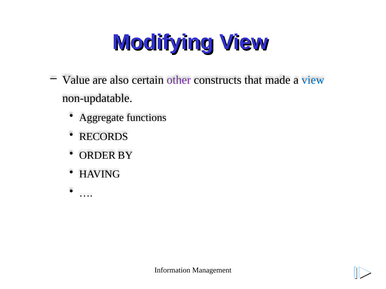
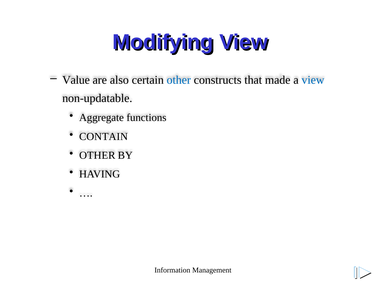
other colour: purple -> blue (179, 80)
RECORDS: RECORDS -> CONTAIN (104, 137)
ORDER: ORDER -> OTHER (97, 156)
